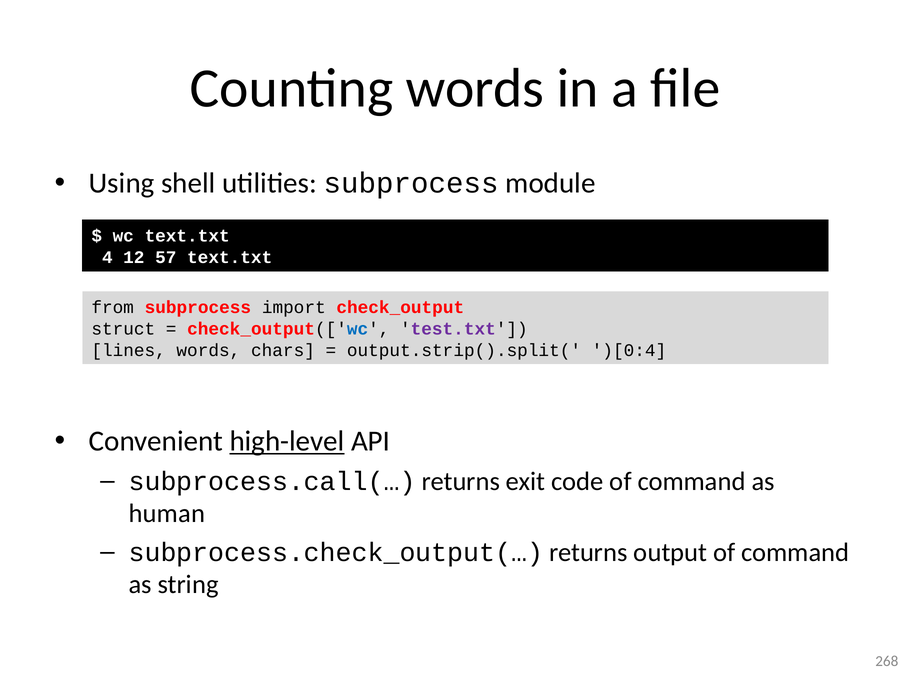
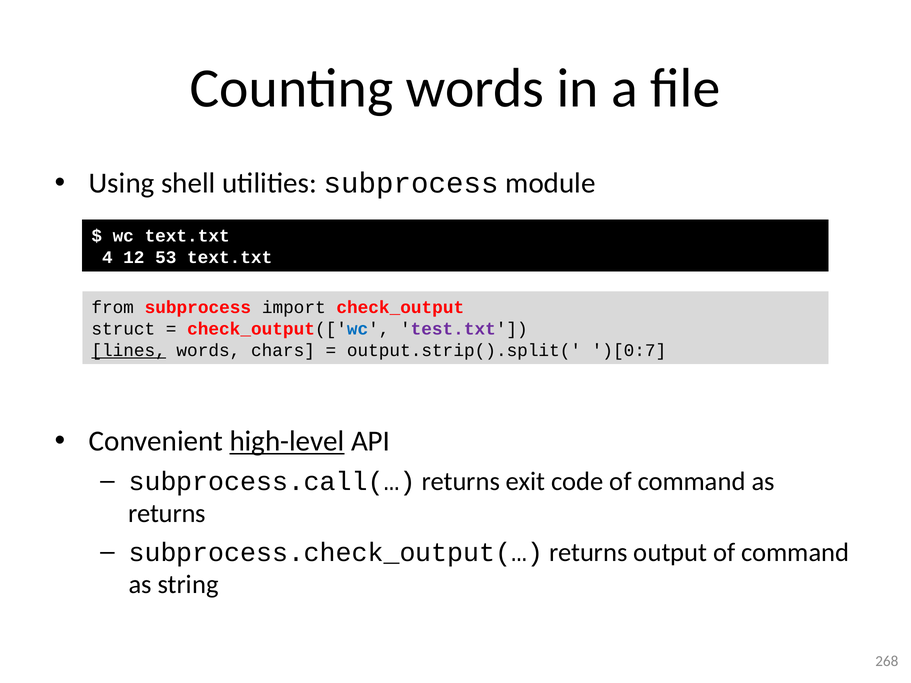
57: 57 -> 53 (166, 257)
lines underline: none -> present (129, 350)
)[0:4: )[0:4 -> )[0:7 (629, 350)
human: human -> returns (167, 514)
